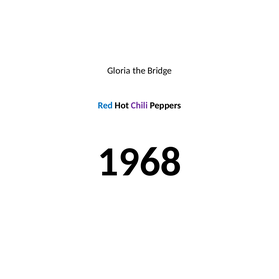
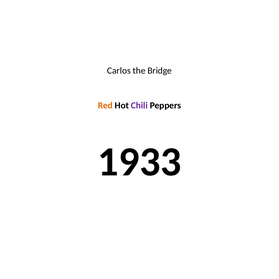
Gloria: Gloria -> Carlos (119, 71)
Red colour: blue -> orange (105, 105)
1968: 1968 -> 1933 (139, 162)
